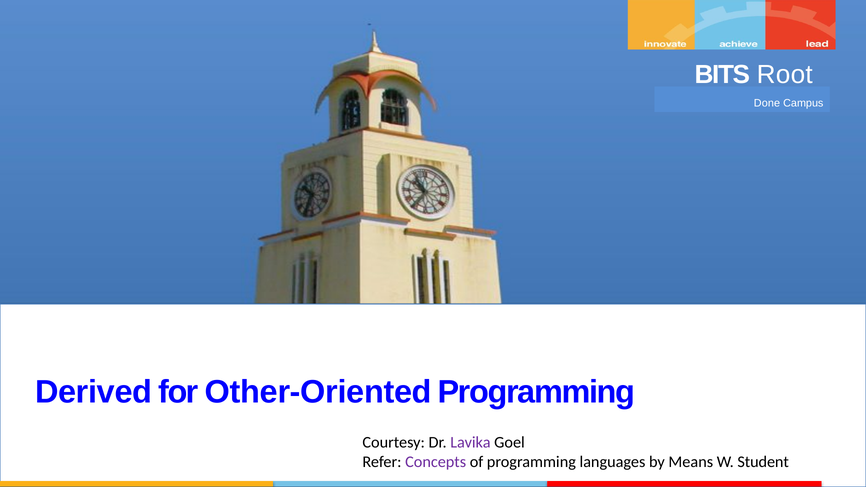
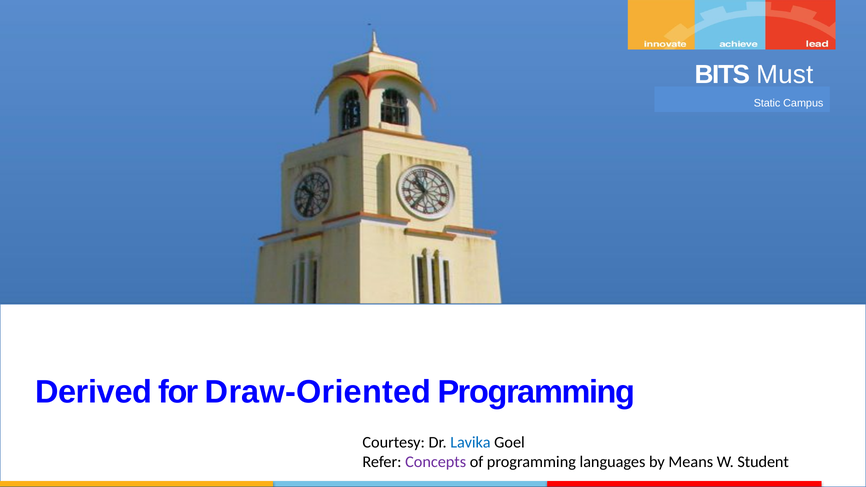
Root: Root -> Must (785, 75)
Done: Done -> Static (767, 103)
Other-Oriented: Other-Oriented -> Draw-Oriented (318, 392)
Lavika colour: purple -> blue (470, 443)
